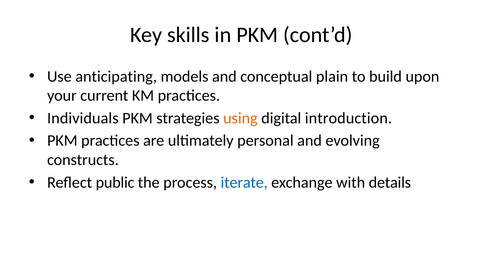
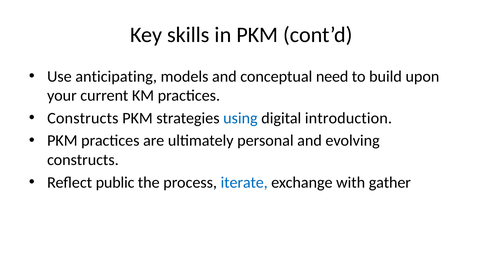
plain: plain -> need (332, 77)
Individuals: Individuals -> Constructs (83, 118)
using colour: orange -> blue (240, 118)
details: details -> gather (390, 183)
